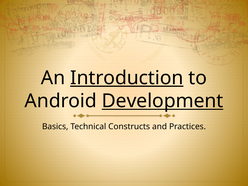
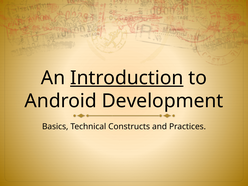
Development underline: present -> none (163, 101)
